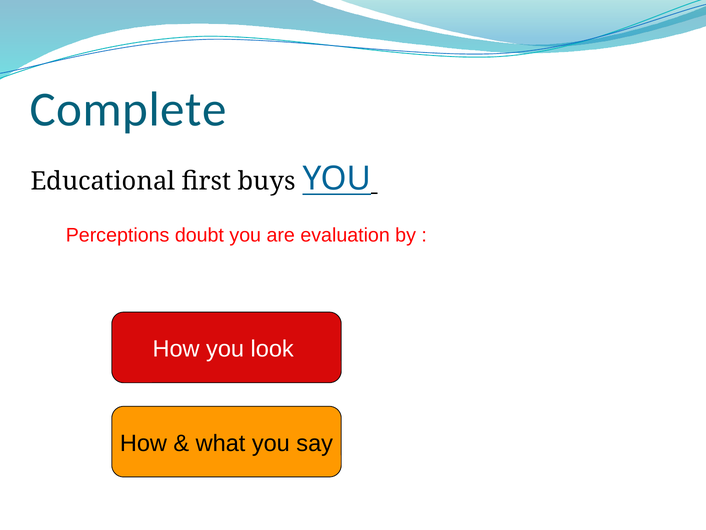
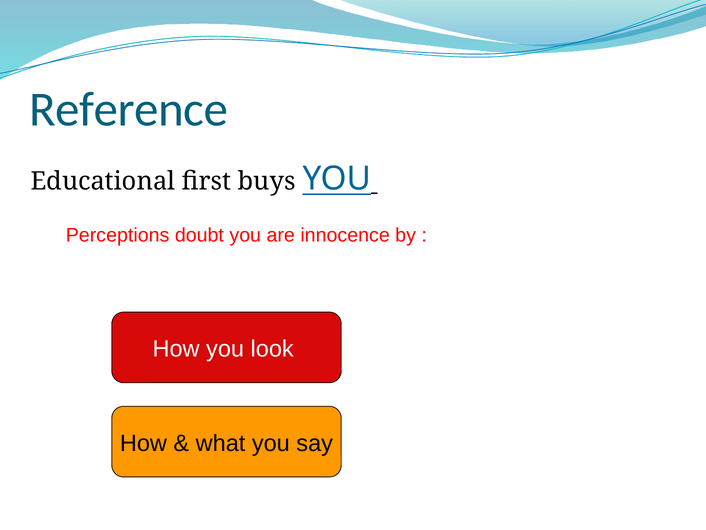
Complete: Complete -> Reference (129, 109)
evaluation: evaluation -> innocence (345, 235)
